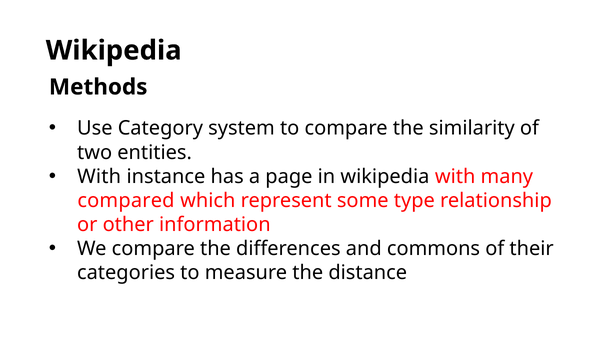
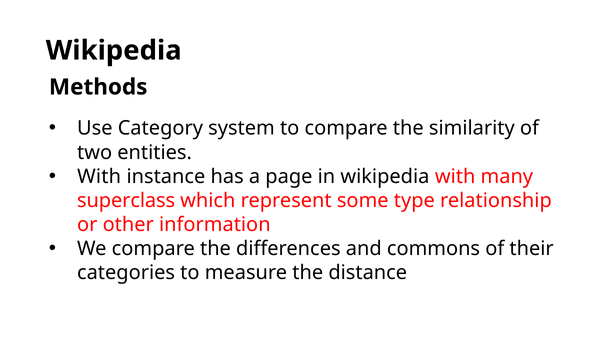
compared: compared -> superclass (126, 200)
